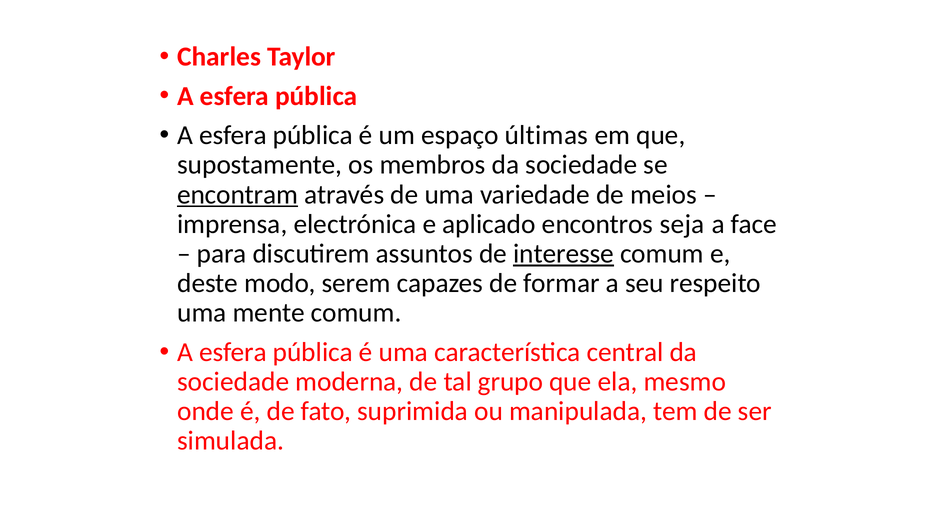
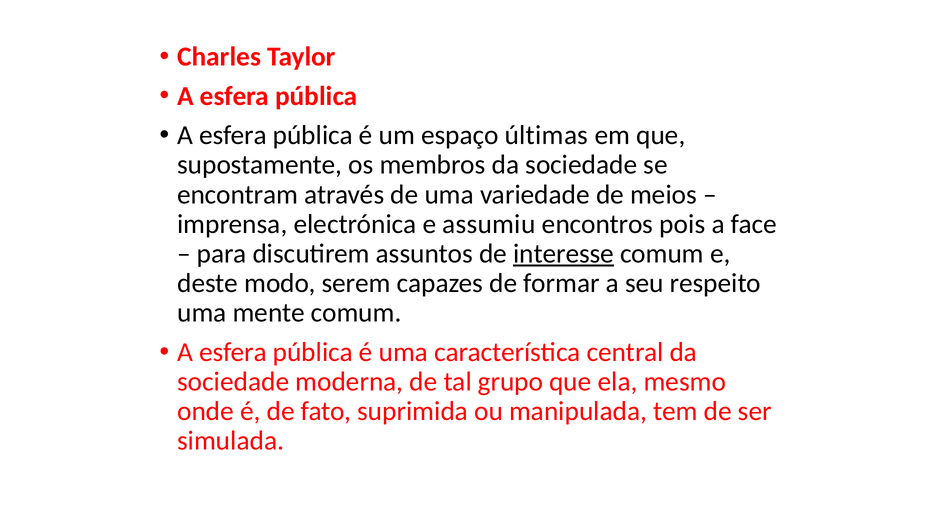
encontram underline: present -> none (238, 195)
aplicado: aplicado -> assumiu (489, 224)
seja: seja -> pois (682, 224)
